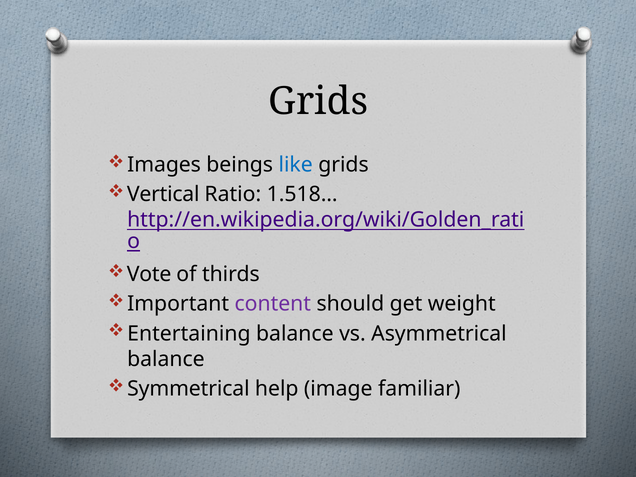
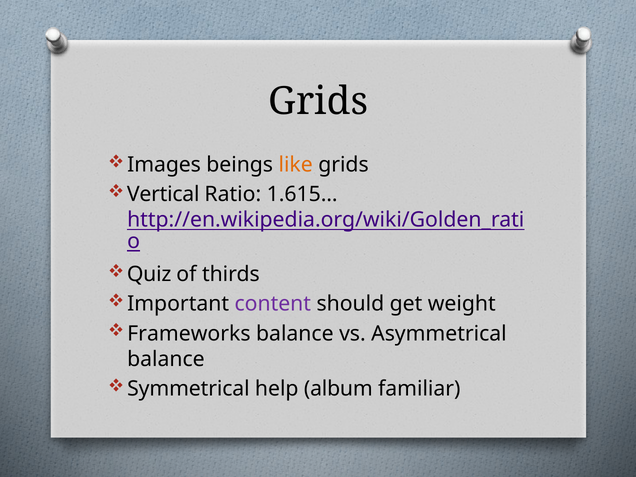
like colour: blue -> orange (296, 165)
1.518…: 1.518… -> 1.615… (302, 194)
Vote: Vote -> Quiz (149, 274)
Entertaining: Entertaining -> Frameworks (189, 334)
image: image -> album (338, 389)
